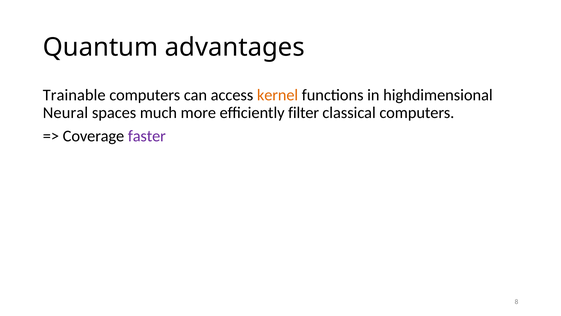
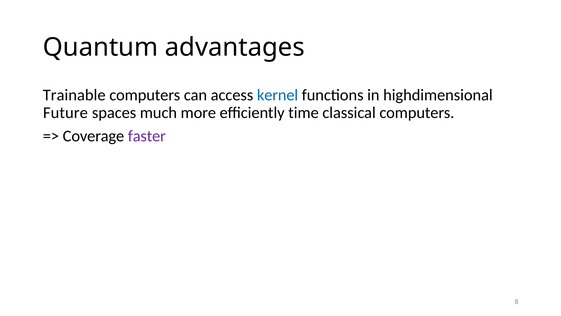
kernel colour: orange -> blue (278, 95)
Neural: Neural -> Future (65, 113)
filter: filter -> time (304, 113)
